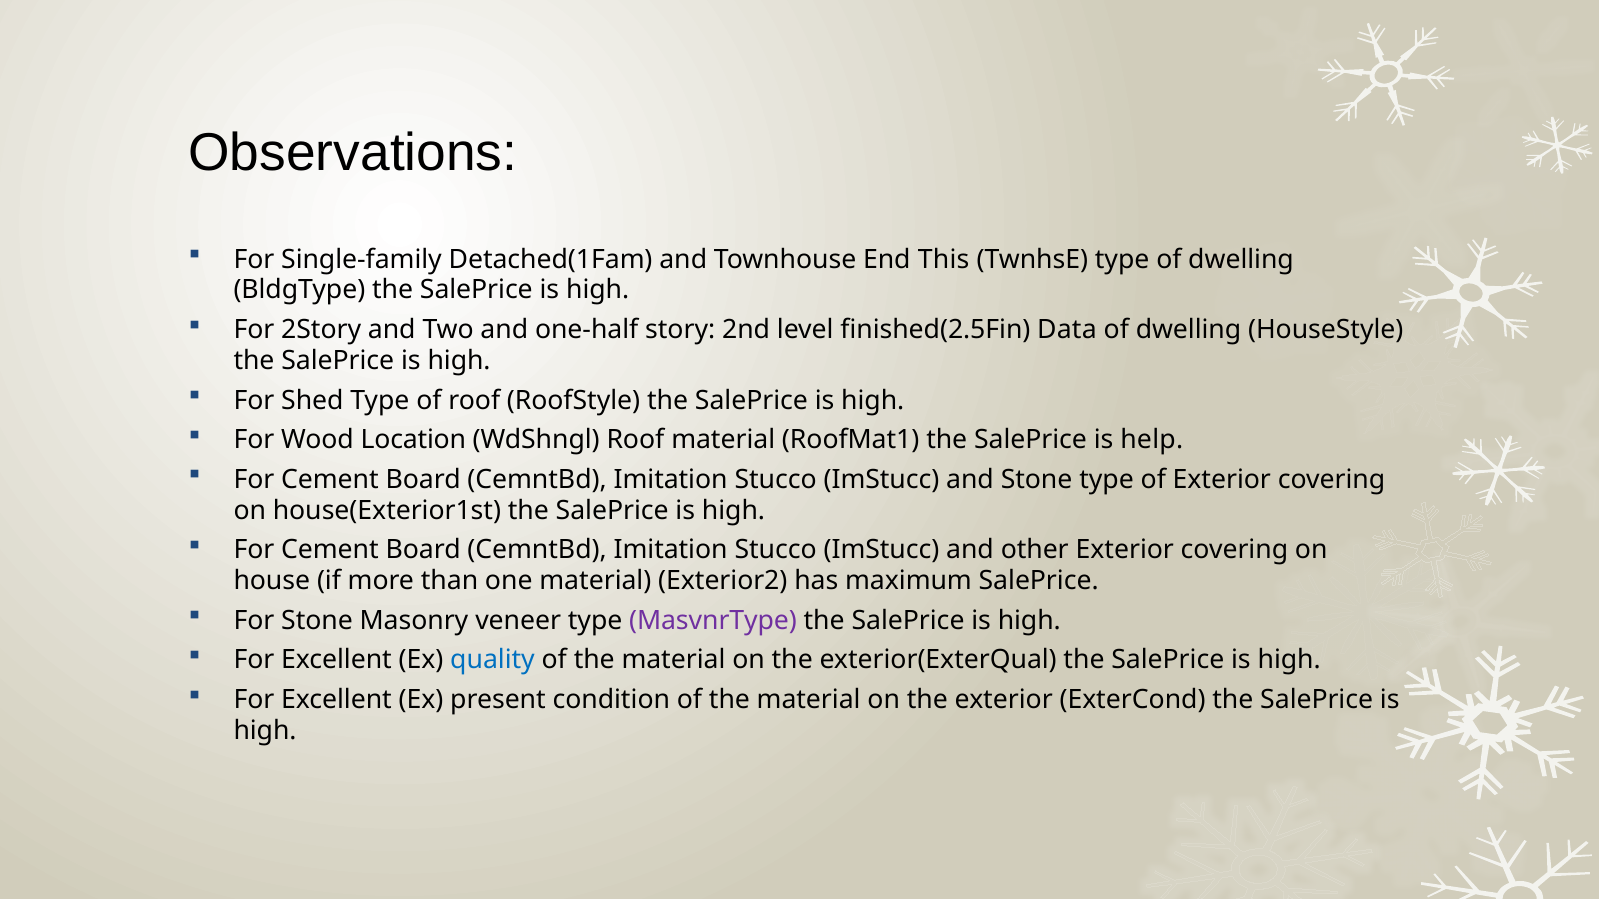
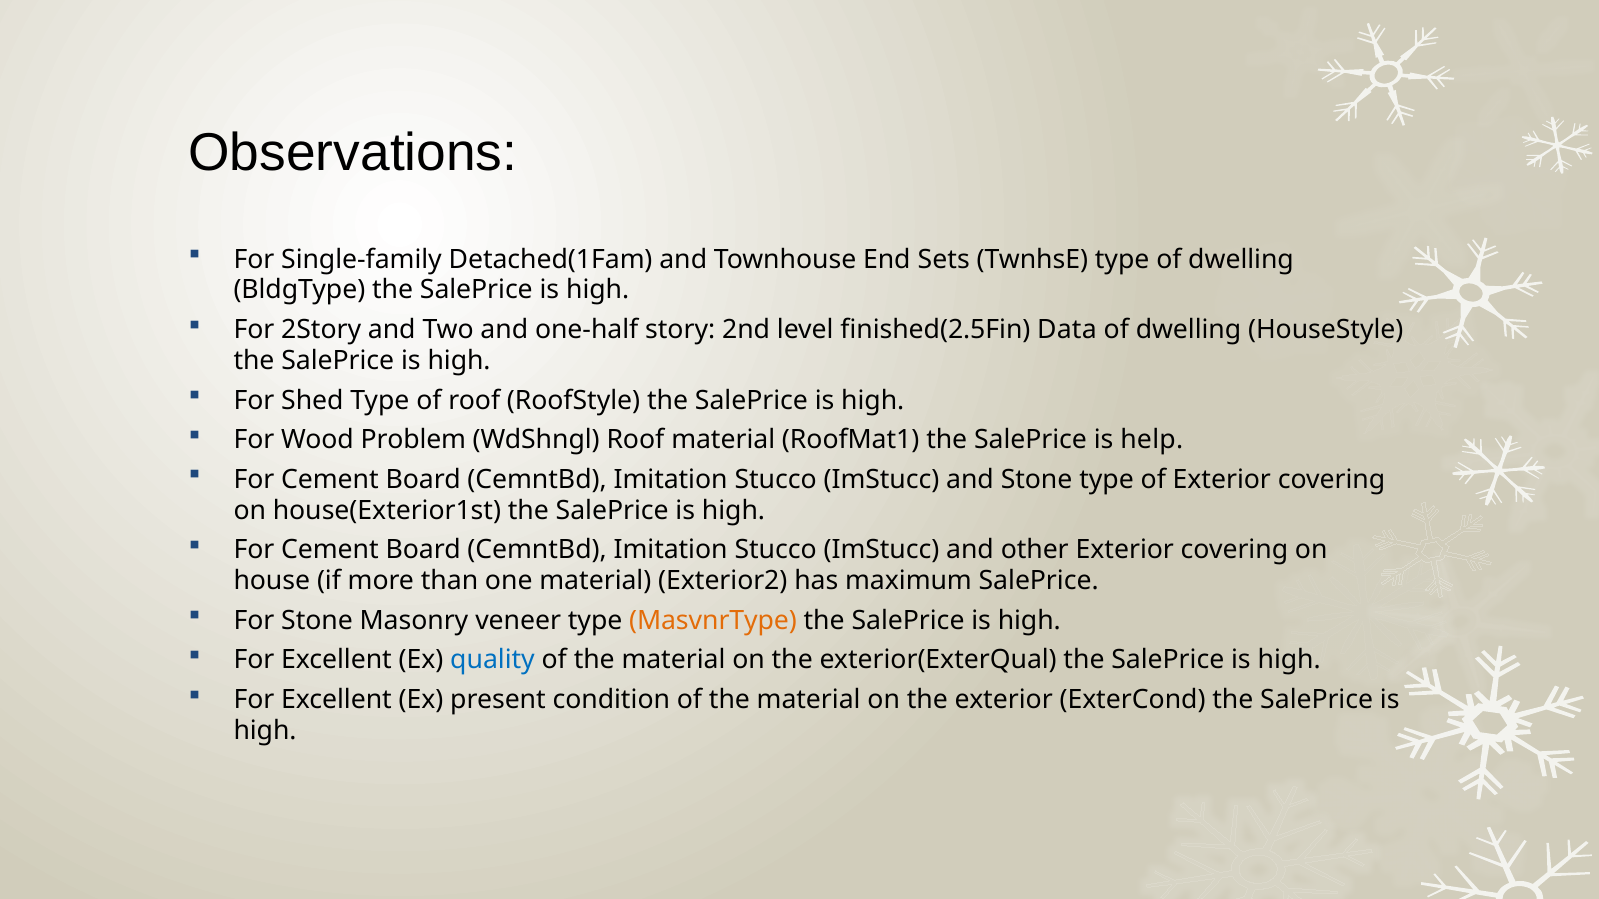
This: This -> Sets (944, 260)
Location: Location -> Problem (413, 440)
MasvnrType colour: purple -> orange (713, 621)
